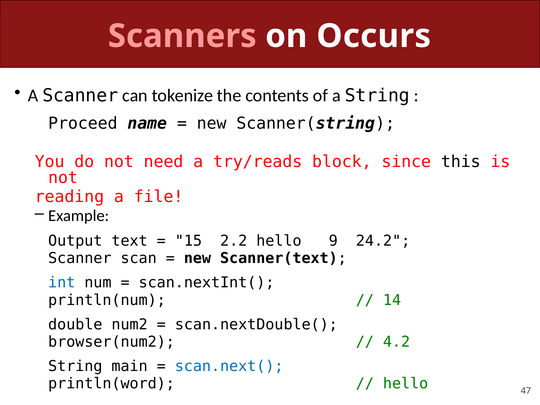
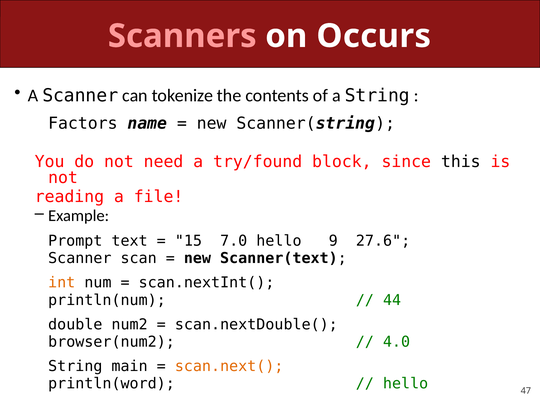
Proceed: Proceed -> Factors (83, 123)
try/reads: try/reads -> try/found (258, 162)
Output: Output -> Prompt (75, 241)
2.2: 2.2 -> 7.0 (234, 241)
24.2: 24.2 -> 27.6 (383, 241)
int colour: blue -> orange (62, 283)
14: 14 -> 44 (392, 300)
4.2: 4.2 -> 4.0 (396, 342)
scan.next( colour: blue -> orange (229, 366)
